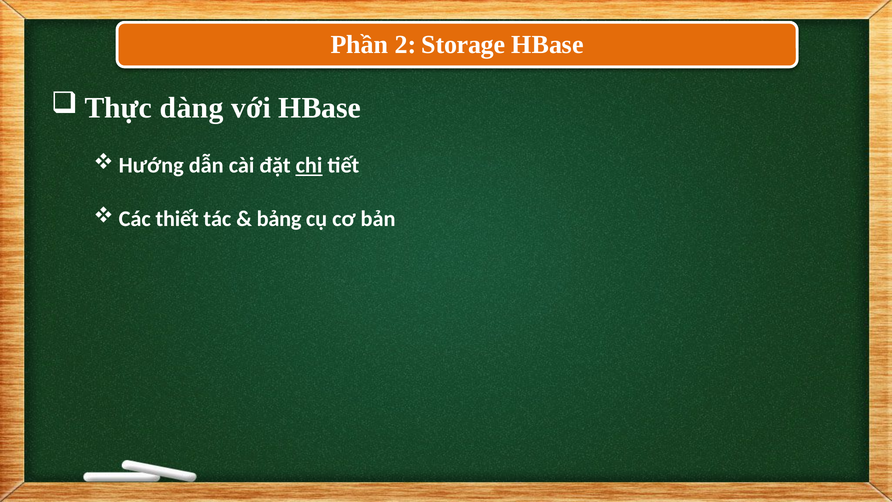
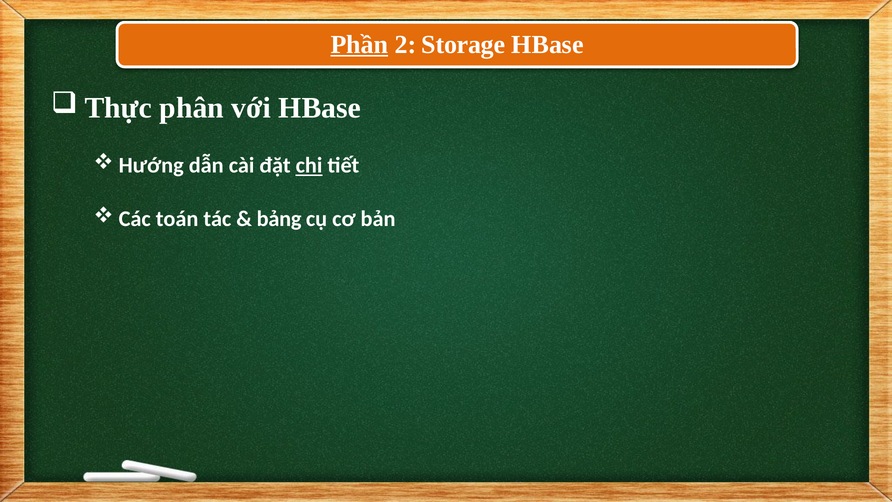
Phần underline: none -> present (359, 44)
dàng: dàng -> phân (192, 108)
thiết: thiết -> toán (177, 219)
